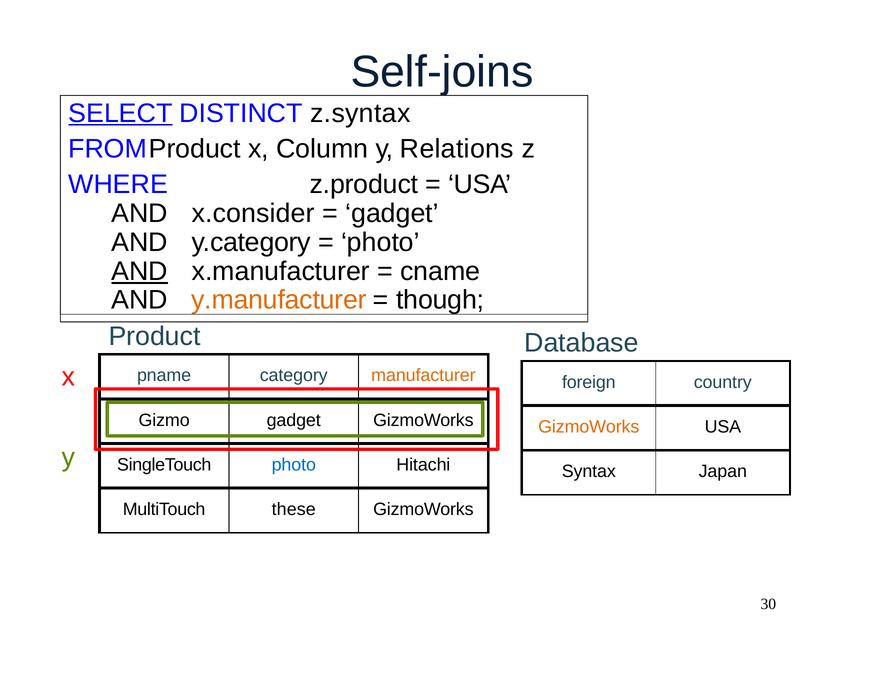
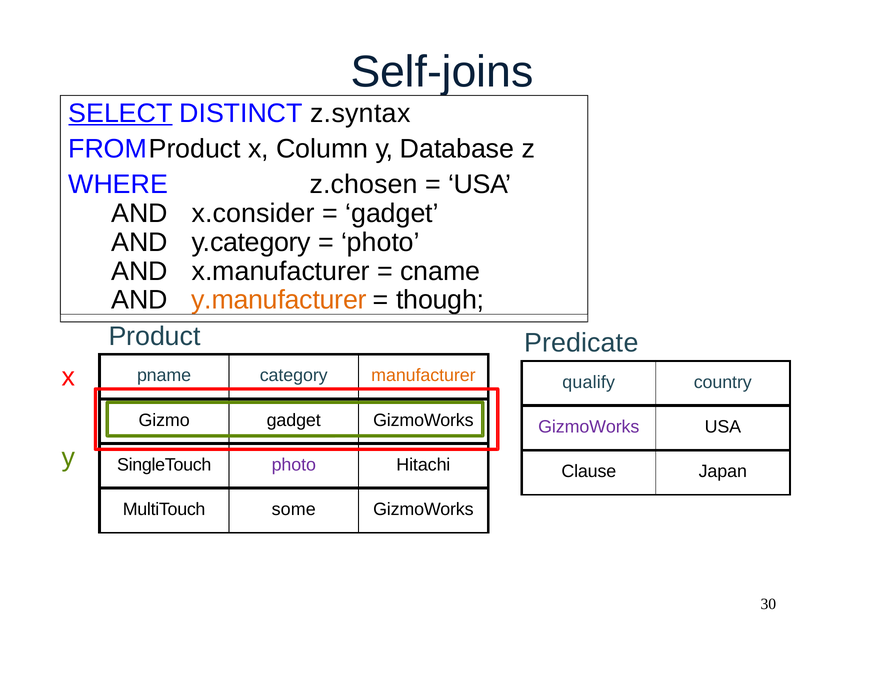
Relations: Relations -> Database (457, 149)
z.product: z.product -> z.chosen (364, 184)
AND underline: present -> none (140, 271)
Database: Database -> Predicate (581, 343)
foreign: foreign -> qualify (589, 382)
GizmoWorks colour: orange -> purple (589, 427)
photo colour: blue -> purple (294, 465)
Syntax: Syntax -> Clause (589, 471)
these: these -> some (294, 509)
